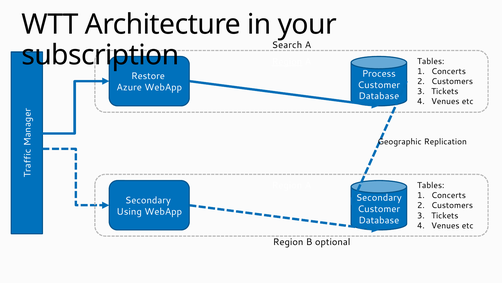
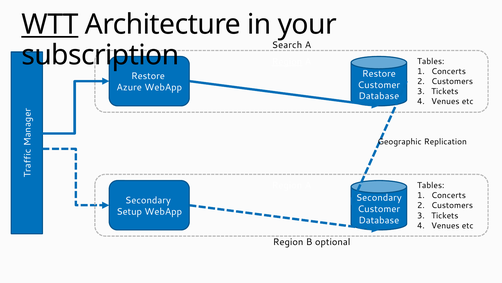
WTT underline: none -> present (50, 24)
Process: Process -> Restore (379, 73)
Using: Using -> Setup (129, 211)
